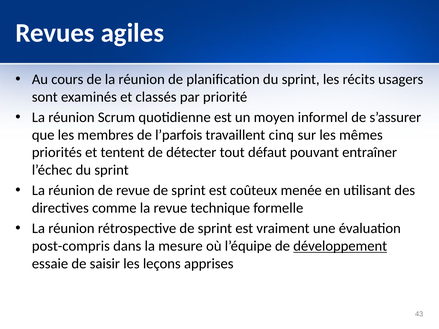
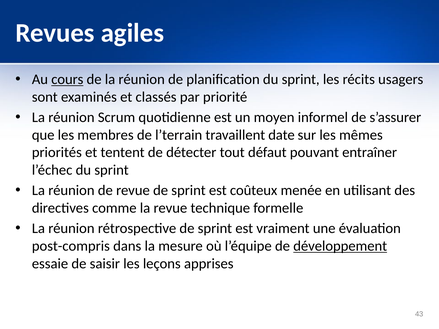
cours underline: none -> present (67, 79)
l’parfois: l’parfois -> l’terrain (179, 135)
cinq: cinq -> date (281, 135)
